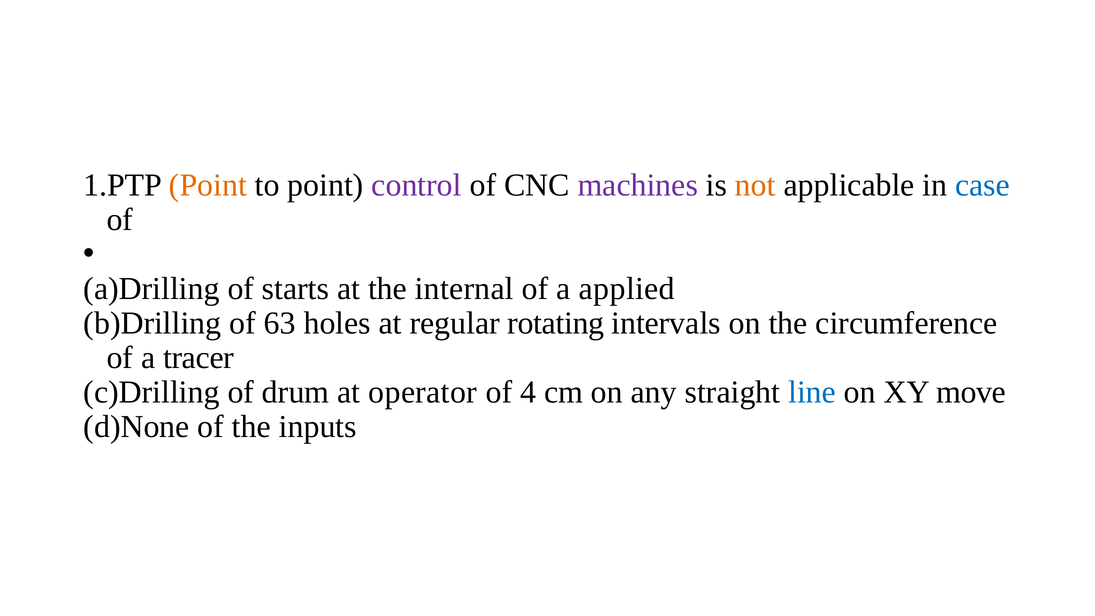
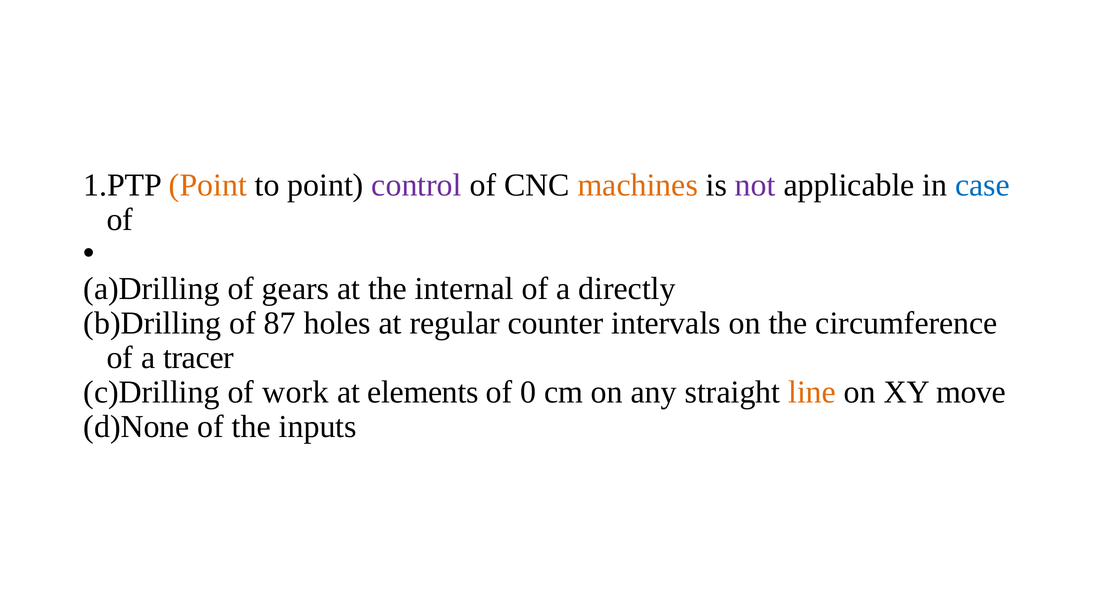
machines colour: purple -> orange (638, 185)
not colour: orange -> purple (755, 185)
starts: starts -> gears (296, 289)
applied: applied -> directly (627, 289)
63: 63 -> 87 (280, 323)
rotating: rotating -> counter (556, 323)
drum: drum -> work (295, 392)
operator: operator -> elements (423, 392)
4: 4 -> 0 (528, 392)
line colour: blue -> orange (812, 392)
